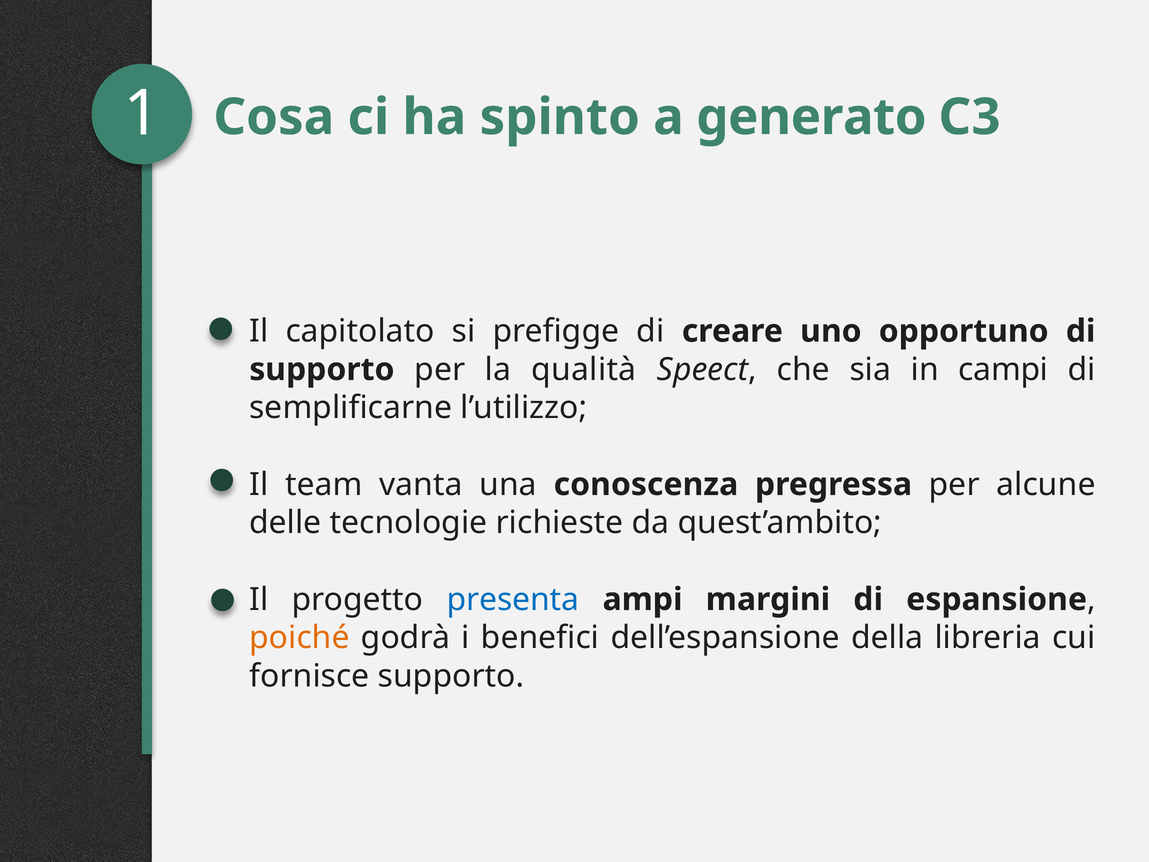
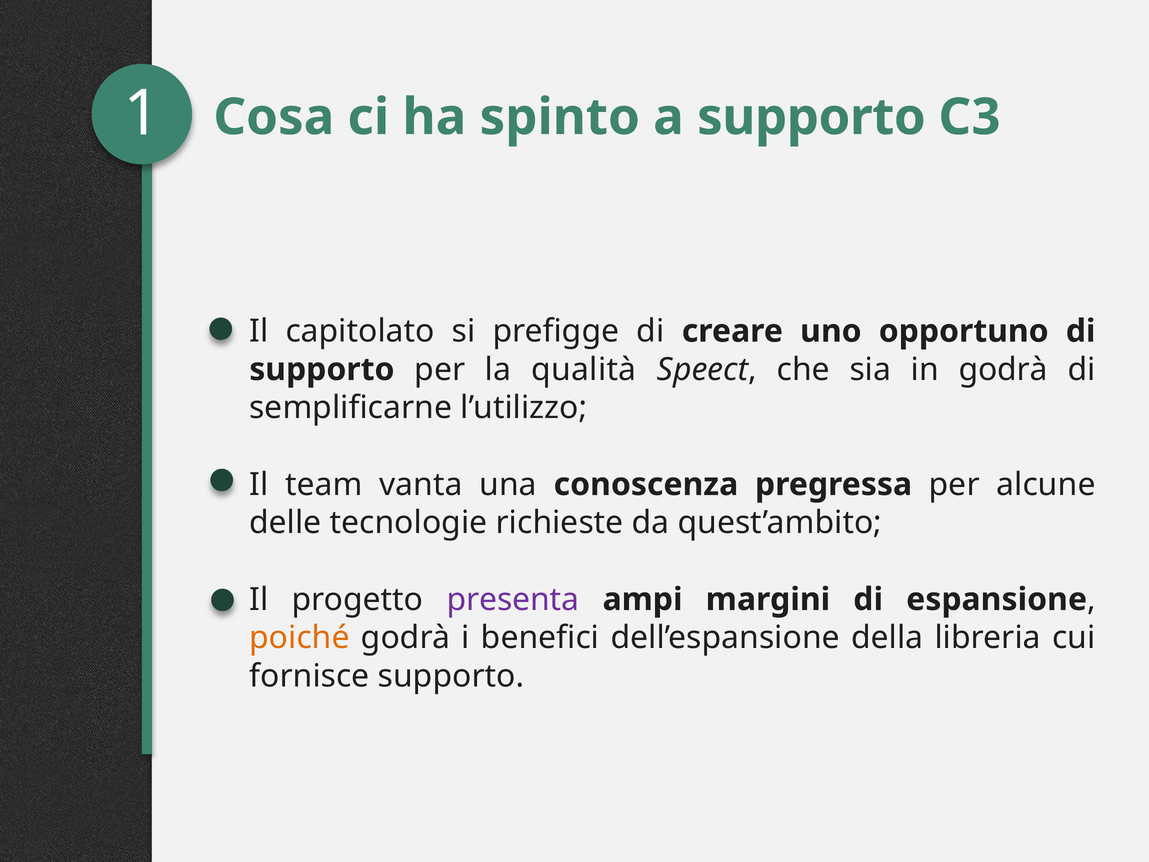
a generato: generato -> supporto (811, 117)
in campi: campi -> godrà (1003, 369)
presenta colour: blue -> purple (513, 599)
